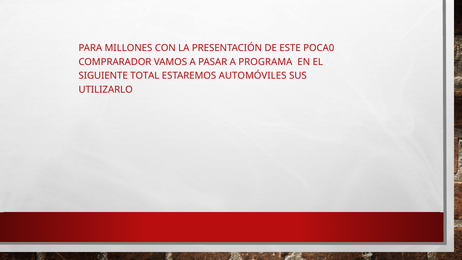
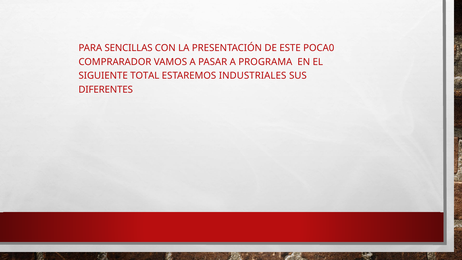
MILLONES: MILLONES -> SENCILLAS (129, 48)
AUTOMÓVILES: AUTOMÓVILES -> INDUSTRIALES (253, 76)
UTILIZARLO: UTILIZARLO -> DIFERENTES (106, 90)
